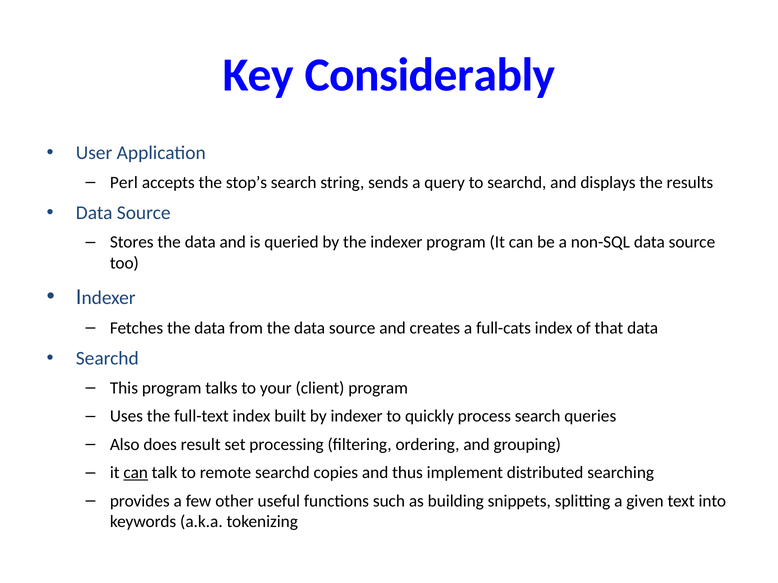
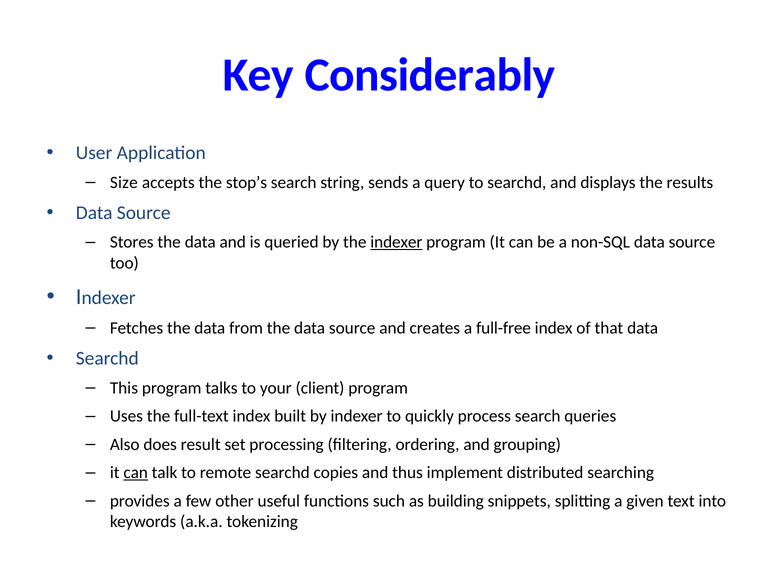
Perl: Perl -> Size (124, 183)
indexer underline: none -> present (396, 242)
full-cats: full-cats -> full-free (504, 328)
